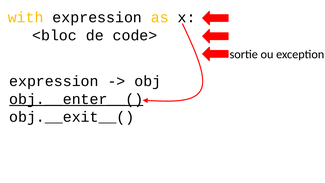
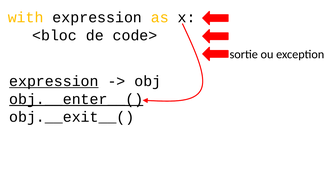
expression underline: none -> present (54, 81)
